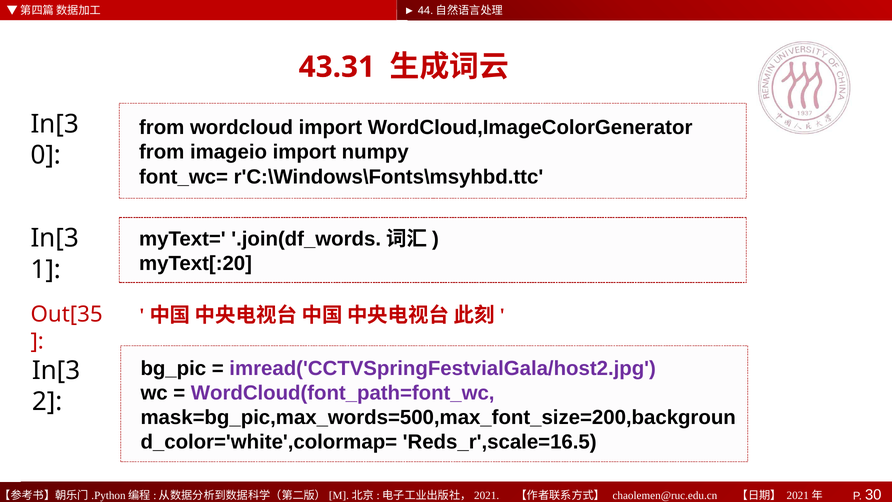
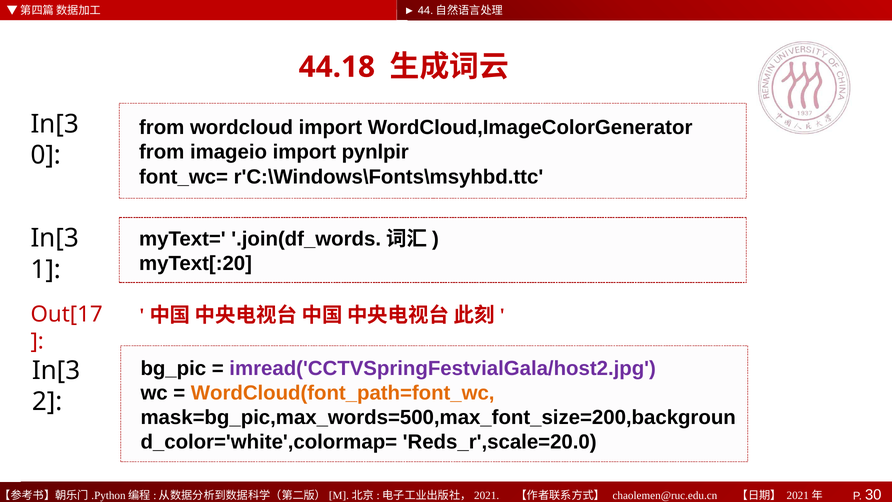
43.31: 43.31 -> 44.18 (337, 67)
numpy: numpy -> pynlpir (375, 152)
Out[35: Out[35 -> Out[17 (67, 314)
WordCloud(font_path=font_wc colour: purple -> orange (343, 393)
Reds_r',scale=16.5: Reds_r',scale=16.5 -> Reds_r',scale=20.0 (500, 442)
